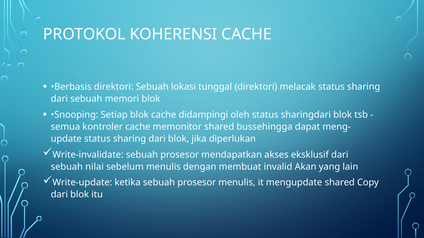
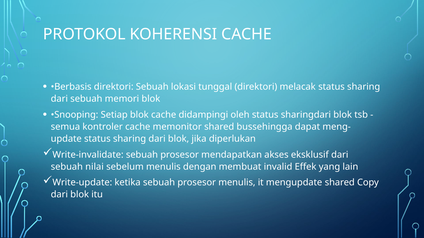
Akan: Akan -> Effek (306, 167)
